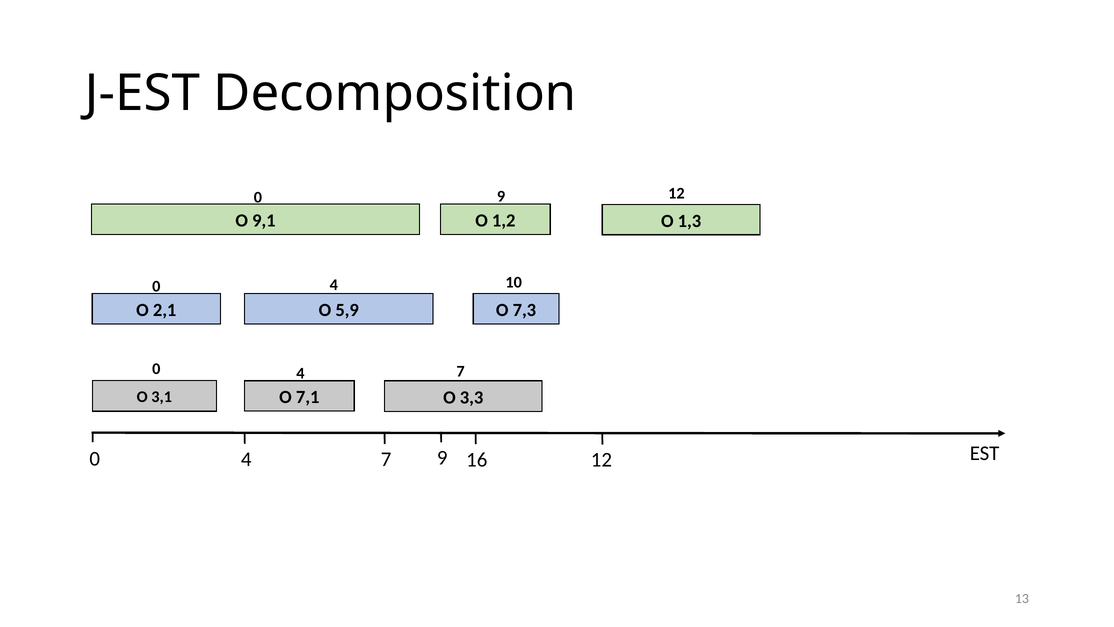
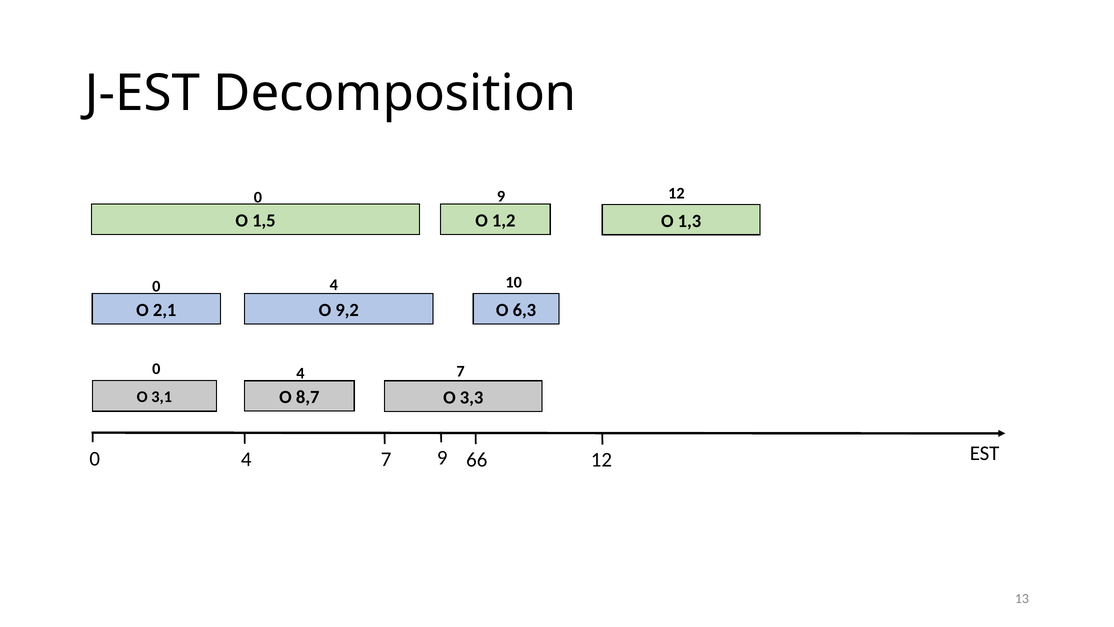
9,1: 9,1 -> 1,5 (264, 220)
5,9: 5,9 -> 9,2 (347, 310)
7,3: 7,3 -> 6,3 (524, 310)
7,1: 7,1 -> 8,7 (308, 397)
16: 16 -> 66 (477, 459)
